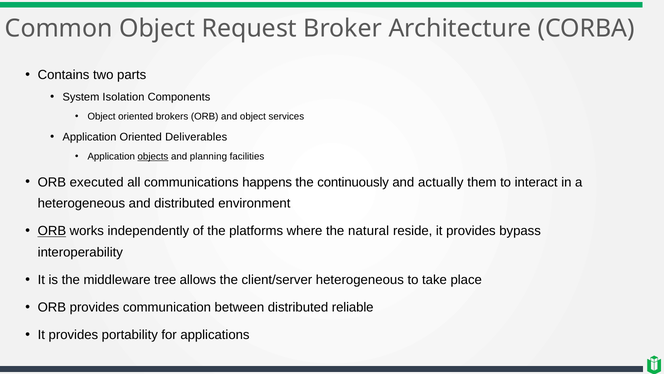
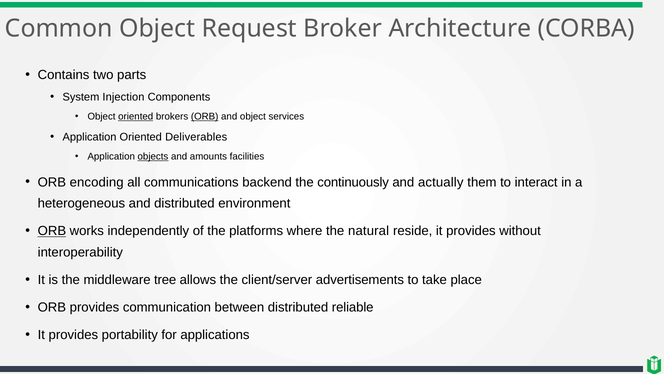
Isolation: Isolation -> Injection (123, 97)
oriented underline: none -> present (136, 117)
ORB underline: none -> present (205, 117)
planning: planning -> amounts (208, 156)
executed: executed -> encoding (97, 182)
happens: happens -> backend (267, 182)
bypass: bypass -> without (520, 231)
client/server heterogeneous: heterogeneous -> advertisements (360, 280)
